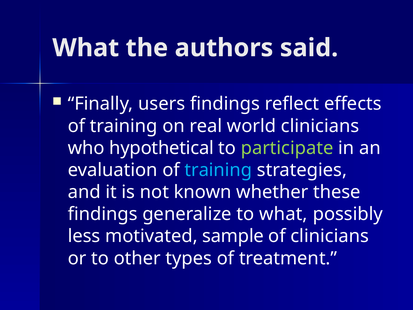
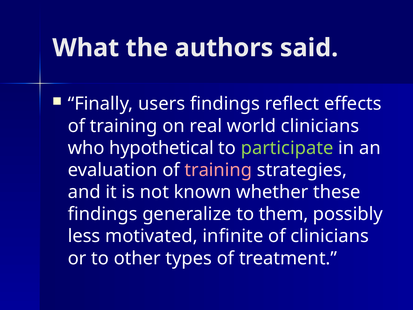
training colour: light blue -> pink (218, 170)
to what: what -> them (284, 214)
sample: sample -> infinite (233, 236)
